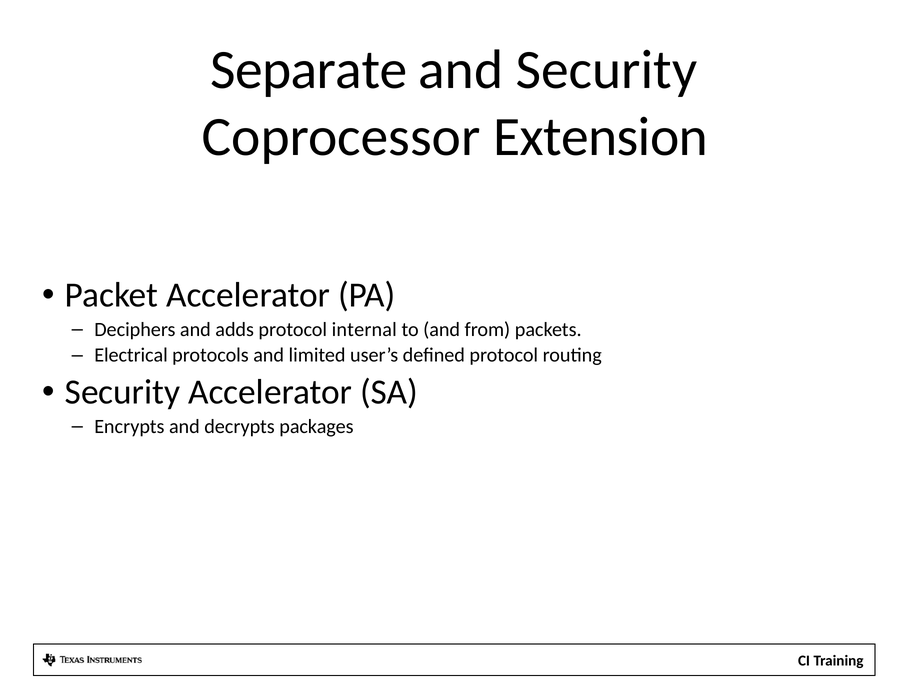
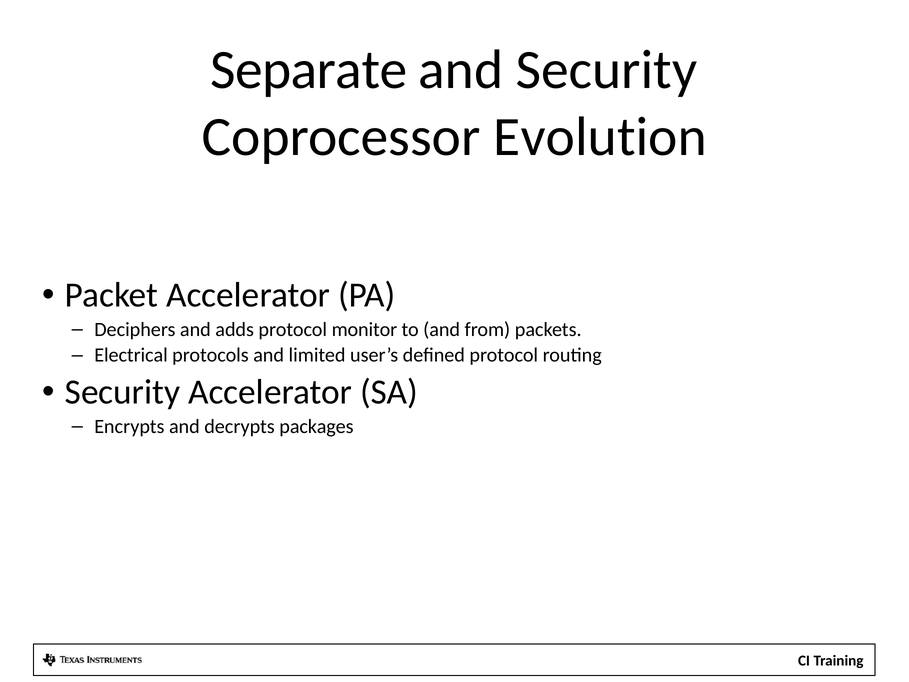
Extension: Extension -> Evolution (600, 137)
internal: internal -> monitor (364, 329)
